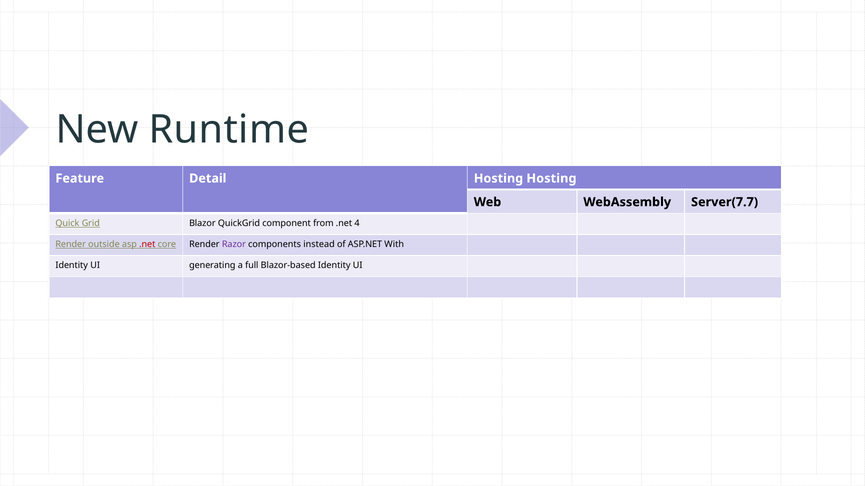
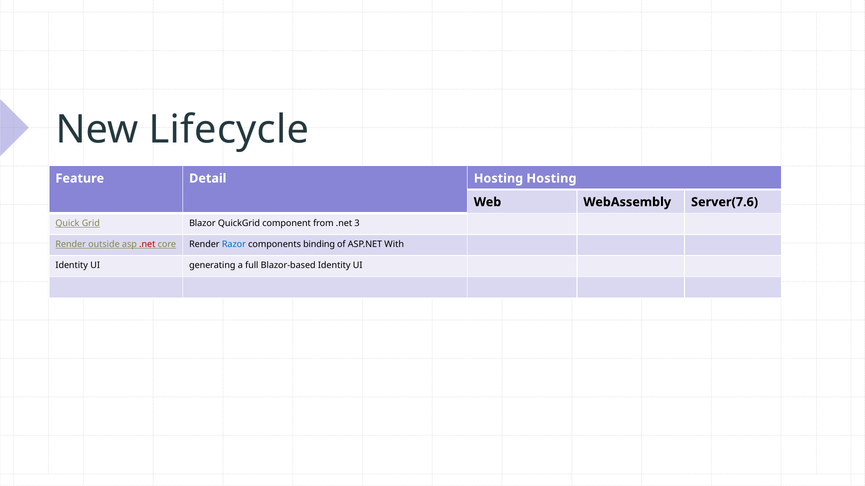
Runtime: Runtime -> Lifecycle (229, 130)
Server(7.7: Server(7.7 -> Server(7.6 (725, 202)
4: 4 -> 3 (357, 223)
Razor colour: purple -> blue (234, 245)
instead: instead -> binding (319, 245)
